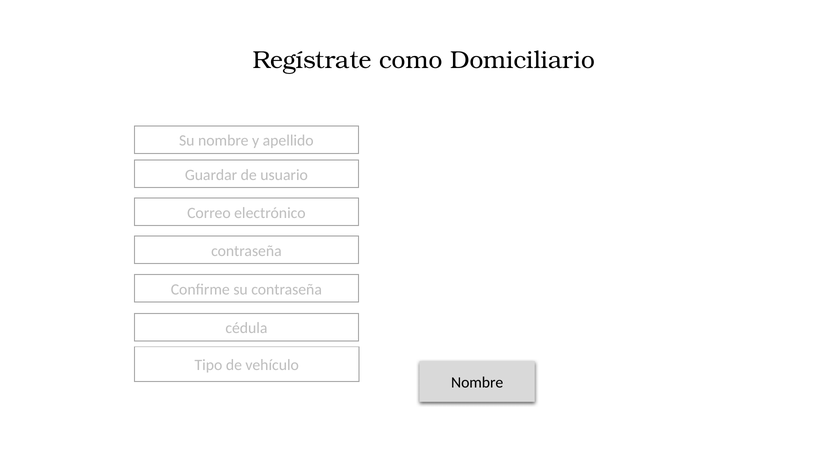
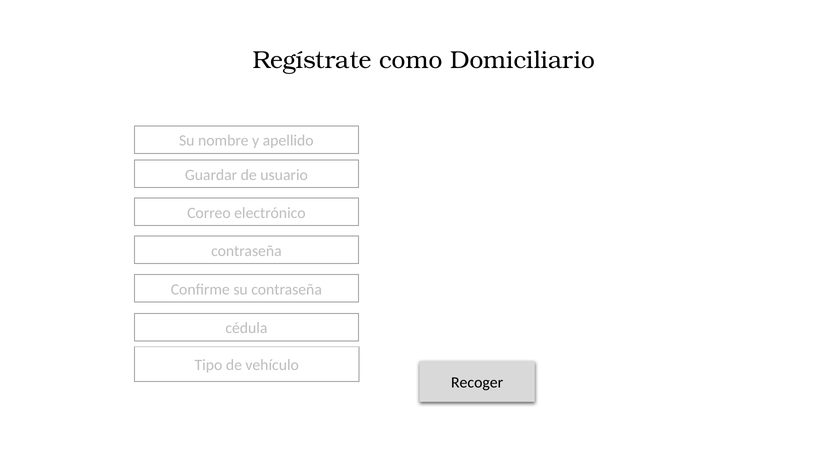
Nombre: Nombre -> Recoger (477, 383)
